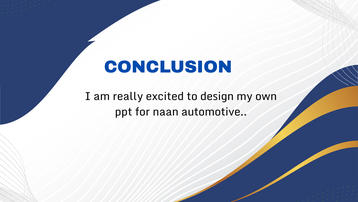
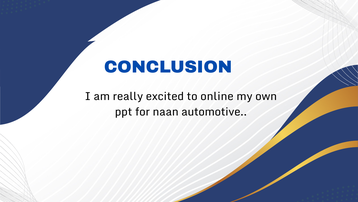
design: design -> online (217, 96)
